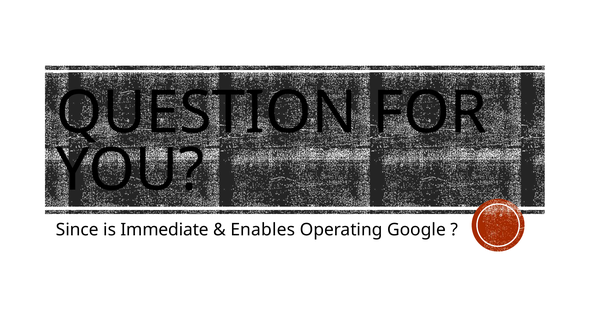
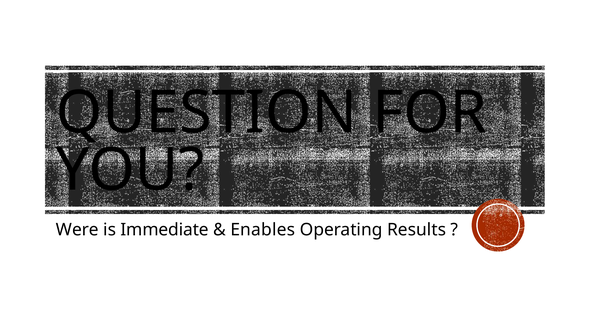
Since: Since -> Were (77, 230)
Google: Google -> Results (417, 230)
